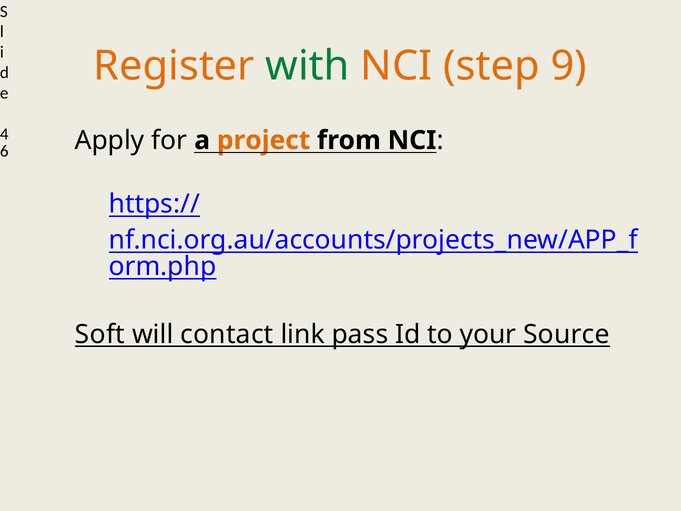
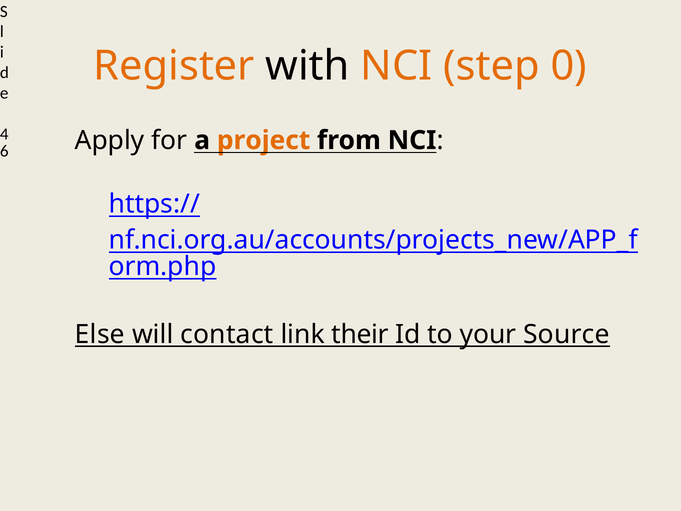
with colour: green -> black (308, 66)
9: 9 -> 0 (569, 66)
Soft: Soft -> Else (100, 334)
pass: pass -> their (360, 334)
